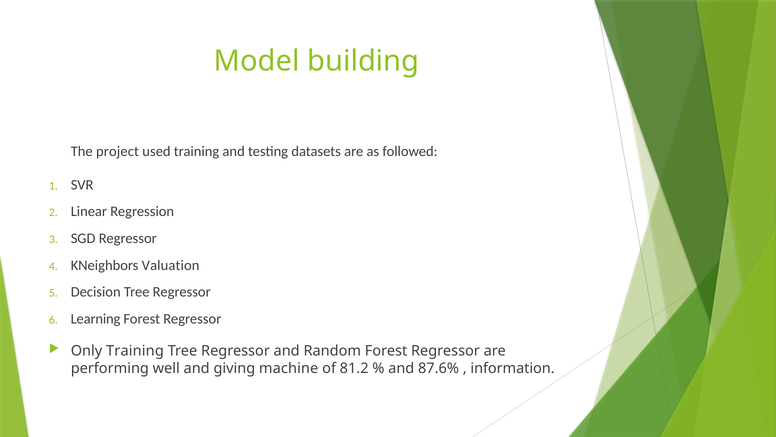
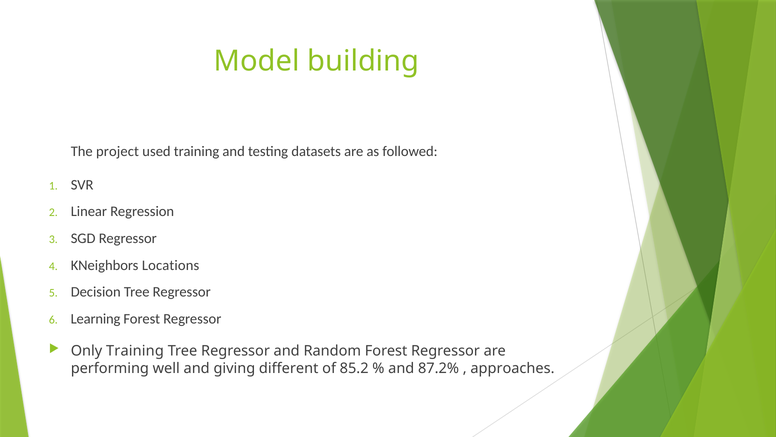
Valuation: Valuation -> Locations (171, 265)
machine: machine -> different (289, 368)
81.2: 81.2 -> 85.2 (354, 368)
87.6%: 87.6% -> 87.2% (439, 368)
information: information -> approaches (512, 368)
